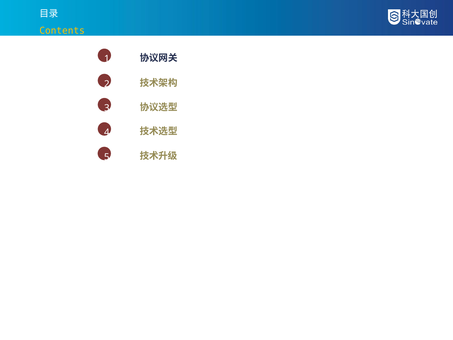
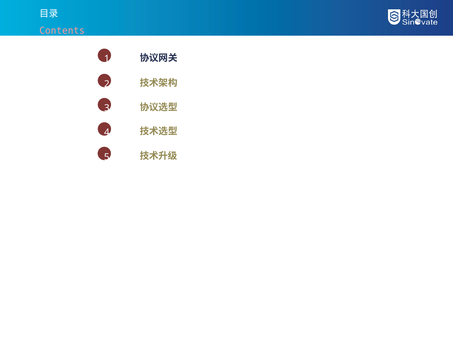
Contents colour: yellow -> pink (62, 31)
